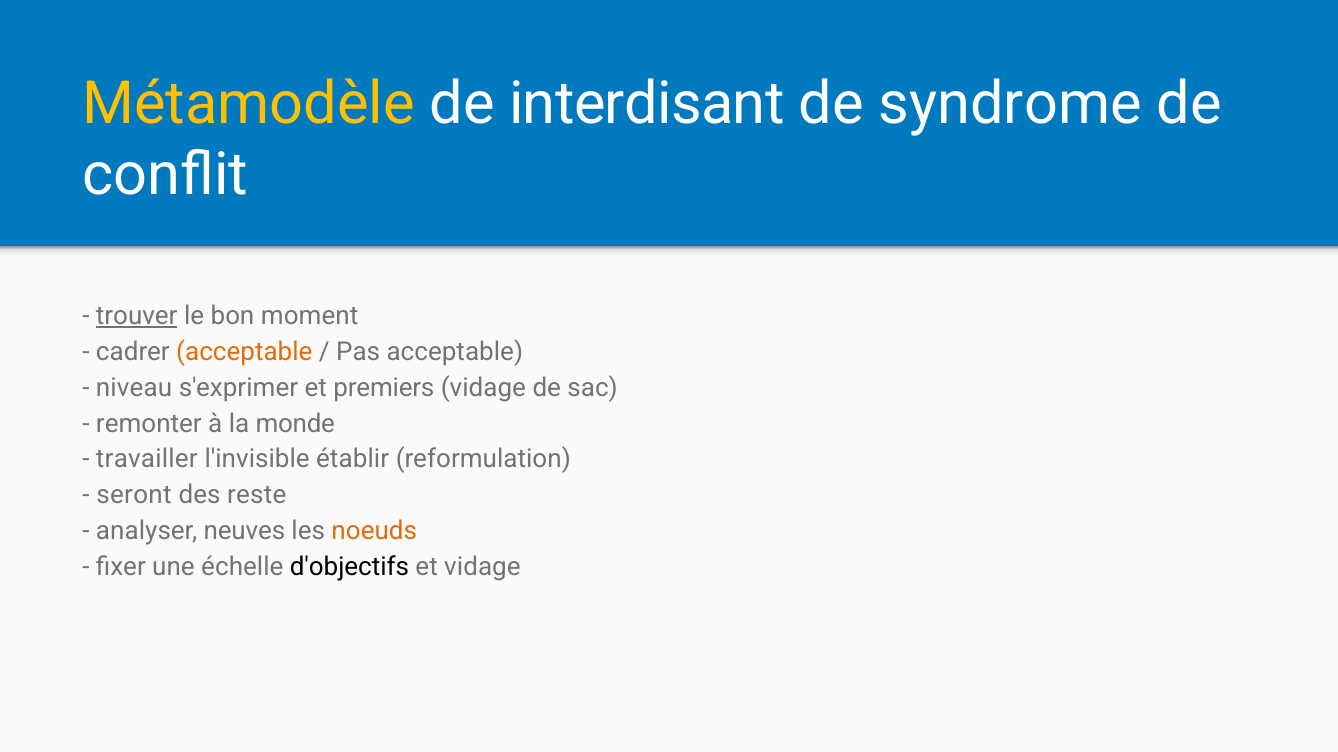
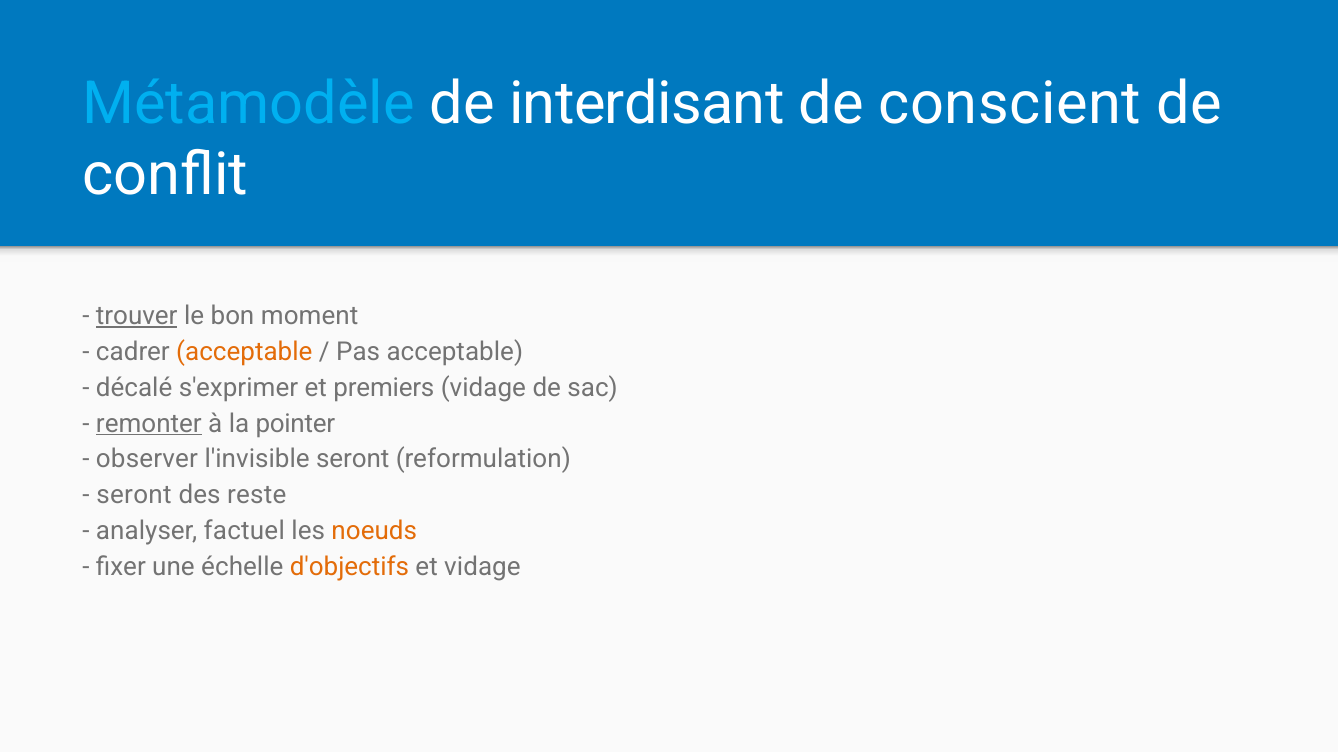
Métamodèle colour: yellow -> light blue (249, 104)
syndrome: syndrome -> conscient (1010, 104)
niveau: niveau -> décalé (134, 388)
remonter underline: none -> present (149, 424)
monde: monde -> pointer (295, 424)
travailler: travailler -> observer (147, 460)
l'invisible établir: établir -> seront (353, 460)
neuves: neuves -> factuel (244, 532)
d'objectifs colour: black -> orange (349, 567)
